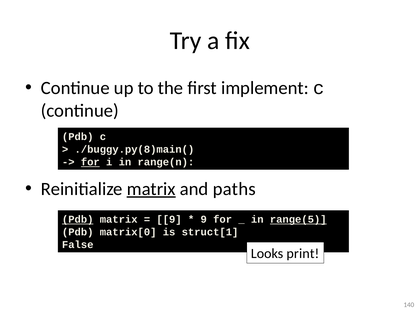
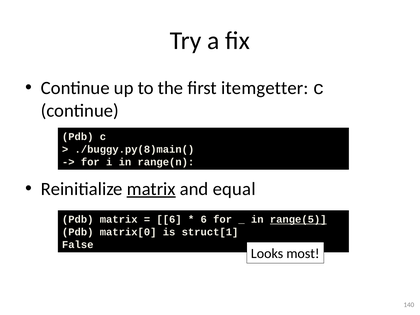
implement: implement -> itemgetter (265, 88)
for underline: present -> none (90, 162)
paths: paths -> equal (234, 189)
Pdb underline: present -> none (78, 219)
9: 9 -> 6 (169, 219)
9: 9 -> 6 (204, 219)
print: print -> most (303, 254)
